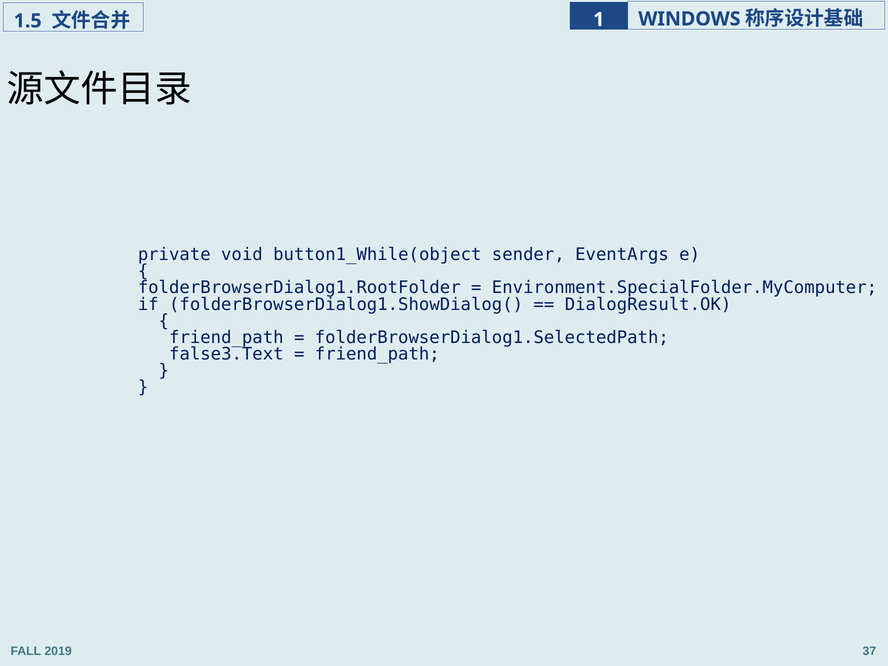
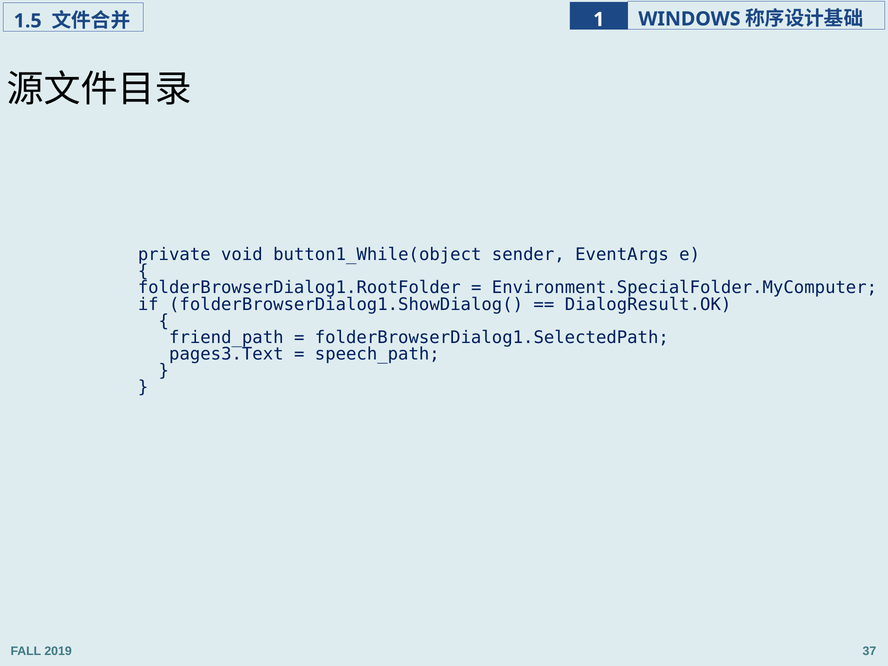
false3.Text: false3.Text -> pages3.Text (226, 354)
friend_path: friend_path -> speech_path (377, 354)
